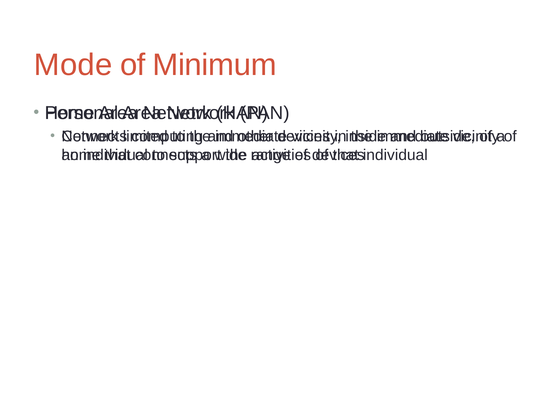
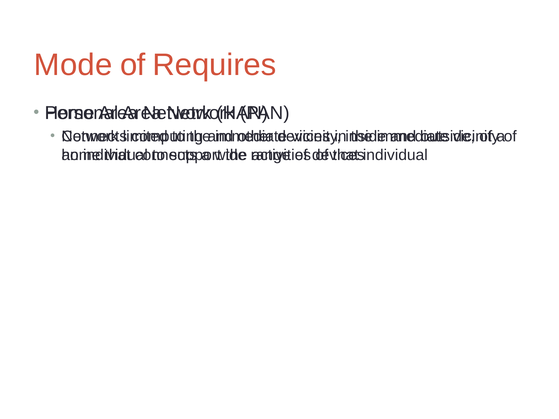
Minimum: Minimum -> Requires (214, 65)
